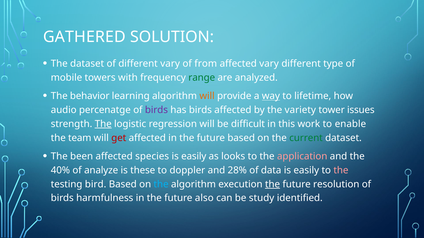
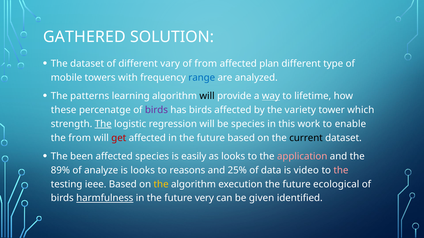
affected vary: vary -> plan (269, 64)
range colour: green -> blue (202, 78)
behavior: behavior -> patterns (90, 96)
will colour: orange -> black (207, 96)
audio: audio -> these (64, 110)
issues: issues -> which (361, 110)
be difficult: difficult -> species (248, 124)
the team: team -> from (80, 138)
current colour: green -> black (306, 138)
40%: 40% -> 89% (60, 171)
is these: these -> looks (143, 171)
doppler: doppler -> reasons (187, 171)
28%: 28% -> 25% (237, 171)
data is easily: easily -> video (306, 171)
bird: bird -> ieee (96, 185)
the colour: light blue -> yellow (161, 185)
the underline: present -> none (273, 185)
resolution: resolution -> ecological (336, 185)
harmfulness underline: none -> present (105, 199)
also: also -> very (204, 199)
study: study -> given (262, 199)
